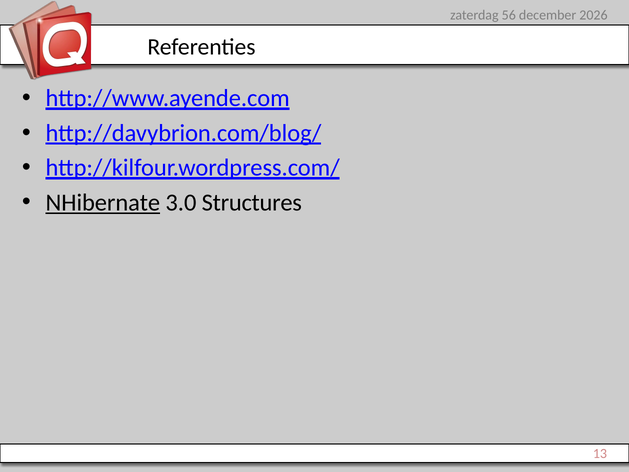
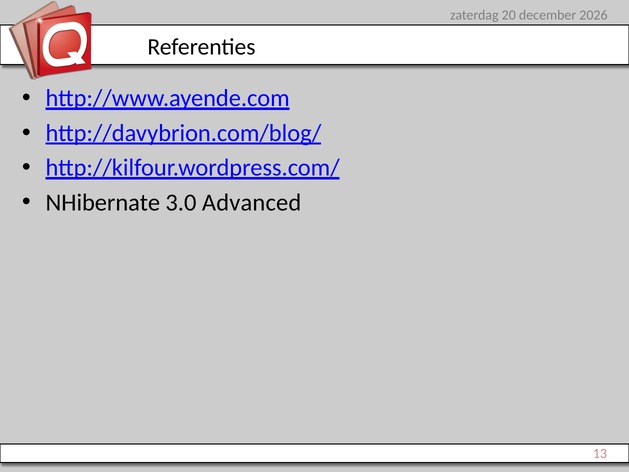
56: 56 -> 20 (509, 15)
NHibernate underline: present -> none (103, 203)
Structures: Structures -> Advanced (252, 203)
